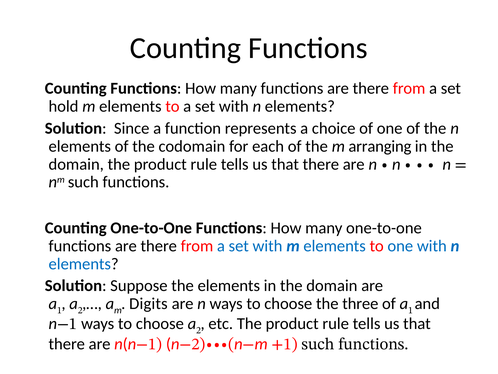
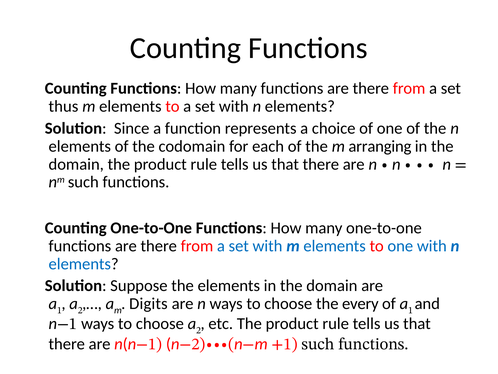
hold: hold -> thus (63, 106)
three: three -> every (360, 303)
